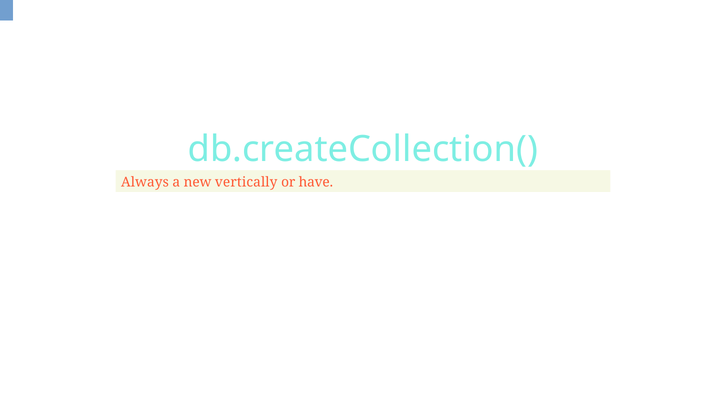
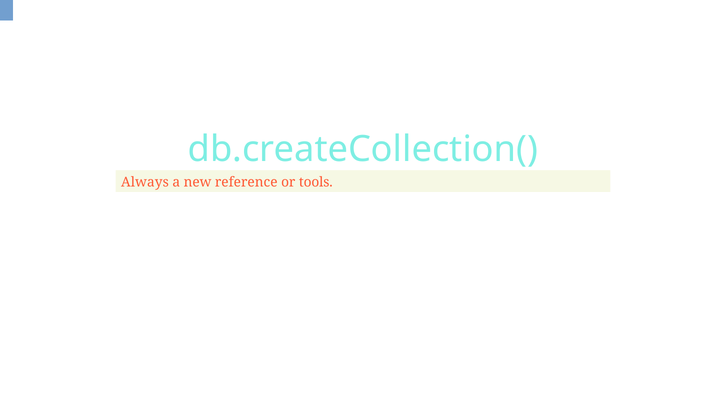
vertically: vertically -> reference (246, 182)
have: have -> tools (316, 182)
